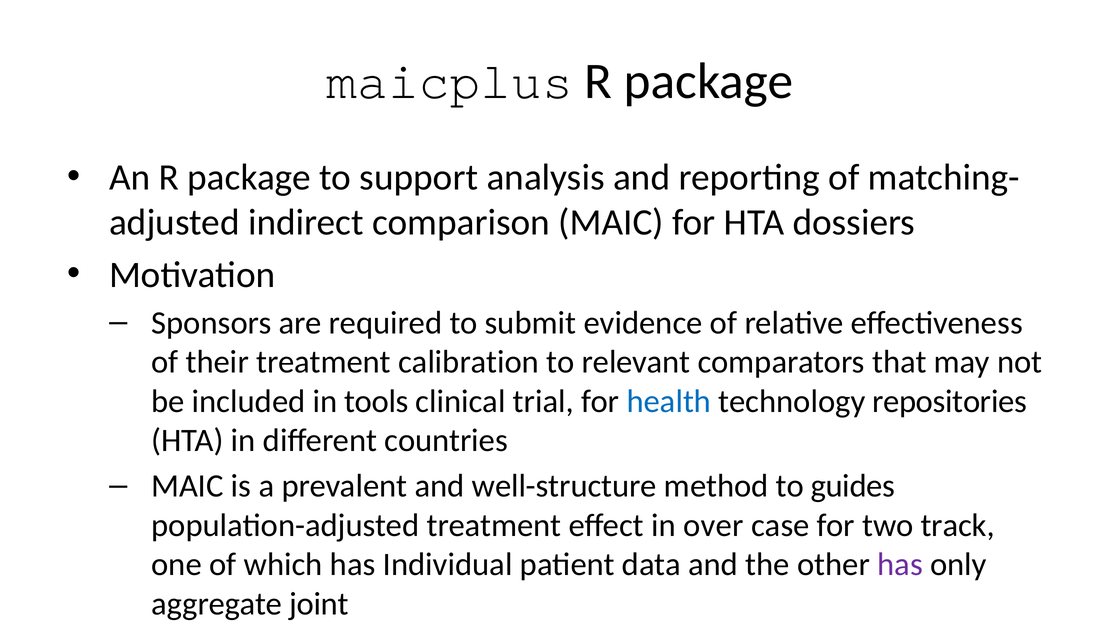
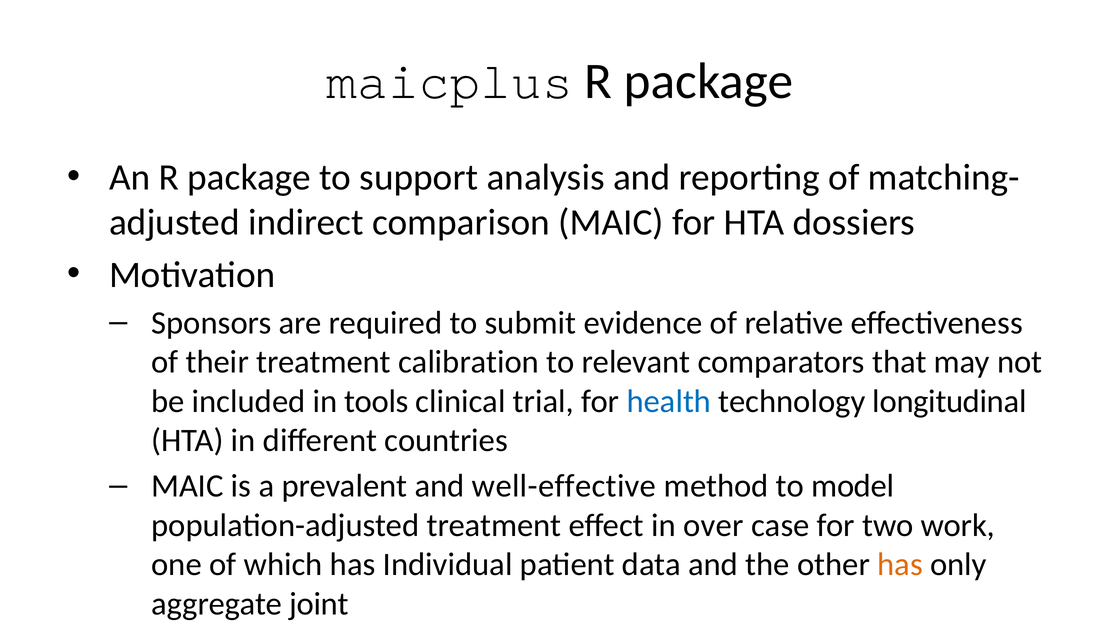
repositories: repositories -> longitudinal (950, 401)
well-structure: well-structure -> well-effective (564, 486)
guides: guides -> model (853, 486)
track: track -> work (958, 525)
has colour: purple -> orange (900, 565)
